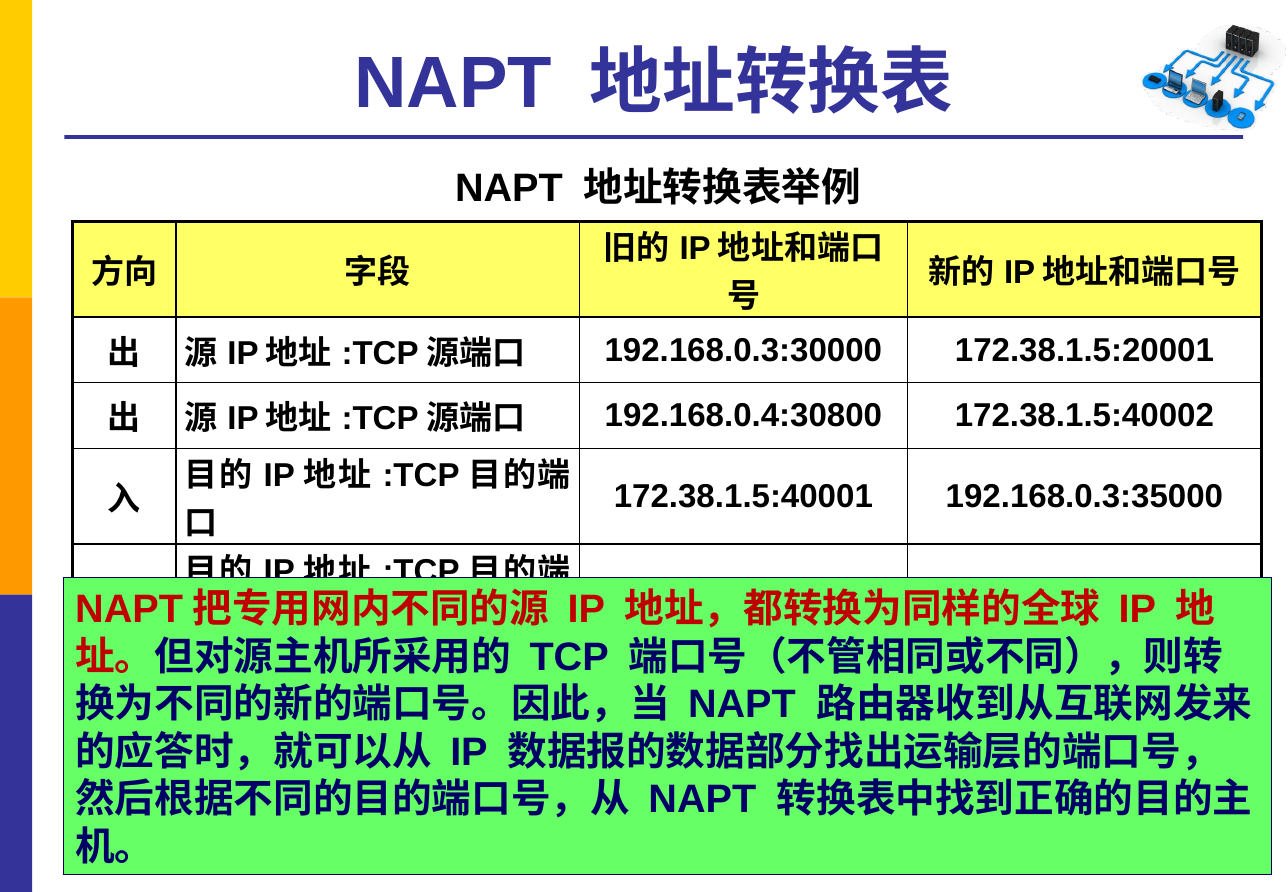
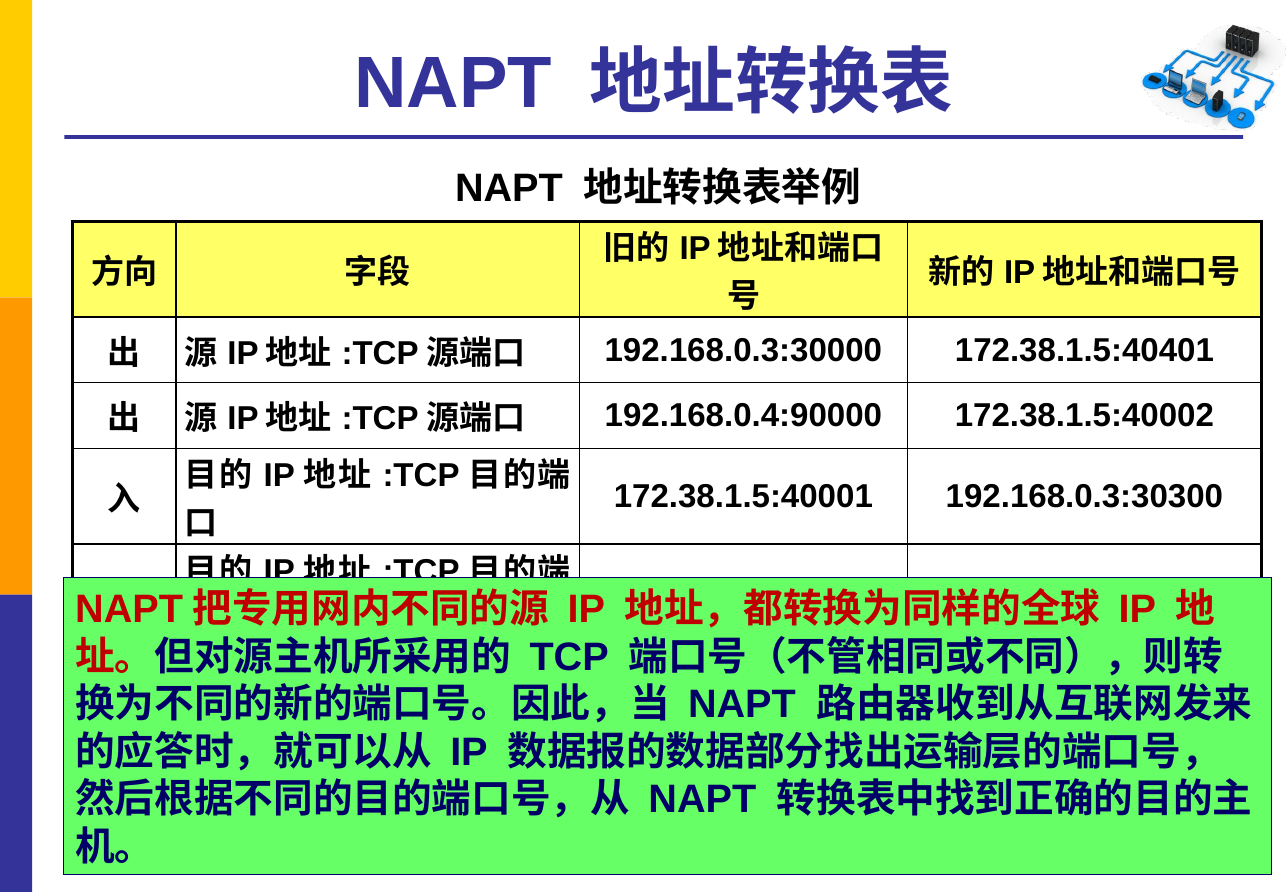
172.38.1.5:20001: 172.38.1.5:20001 -> 172.38.1.5:40401 (1084, 350)
192.168.0.4:30800: 192.168.0.4:30800 -> 192.168.0.4:90000 (743, 416)
192.168.0.3:35000: 192.168.0.3:35000 -> 192.168.0.3:30300 (1084, 497)
